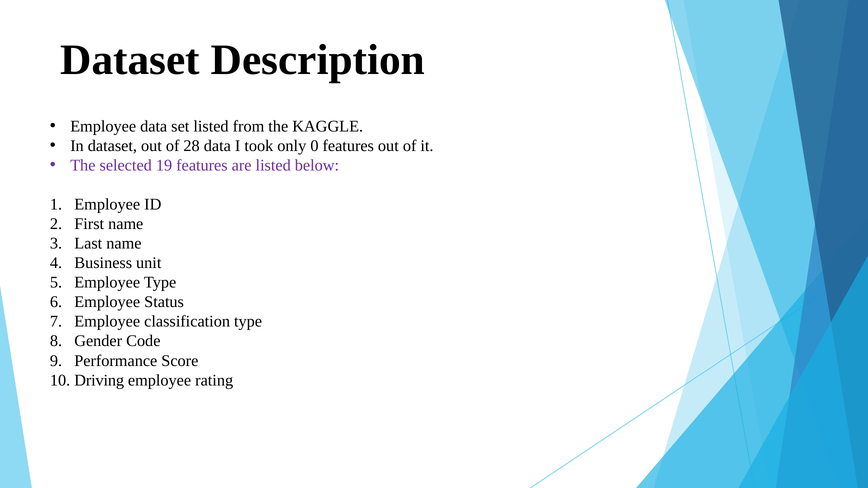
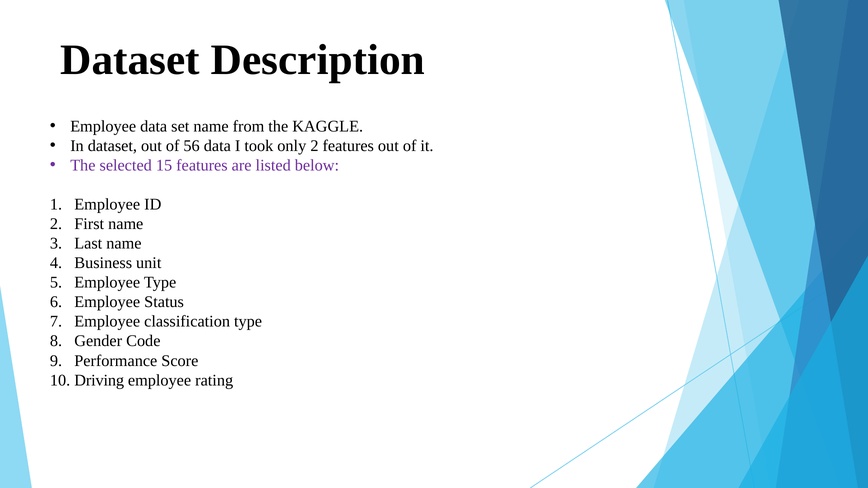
set listed: listed -> name (211, 126)
28: 28 -> 56 (192, 146)
only 0: 0 -> 2 (314, 146)
19: 19 -> 15 (164, 166)
